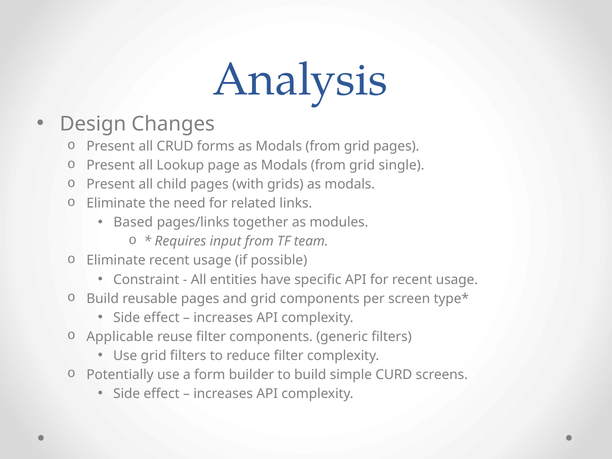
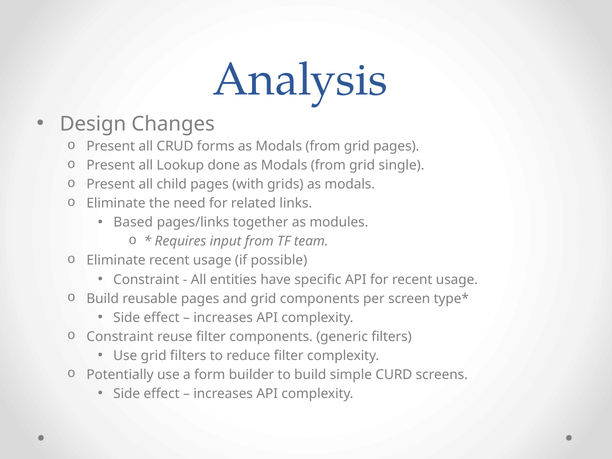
page: page -> done (224, 165)
Applicable: Applicable -> Constraint (120, 337)
